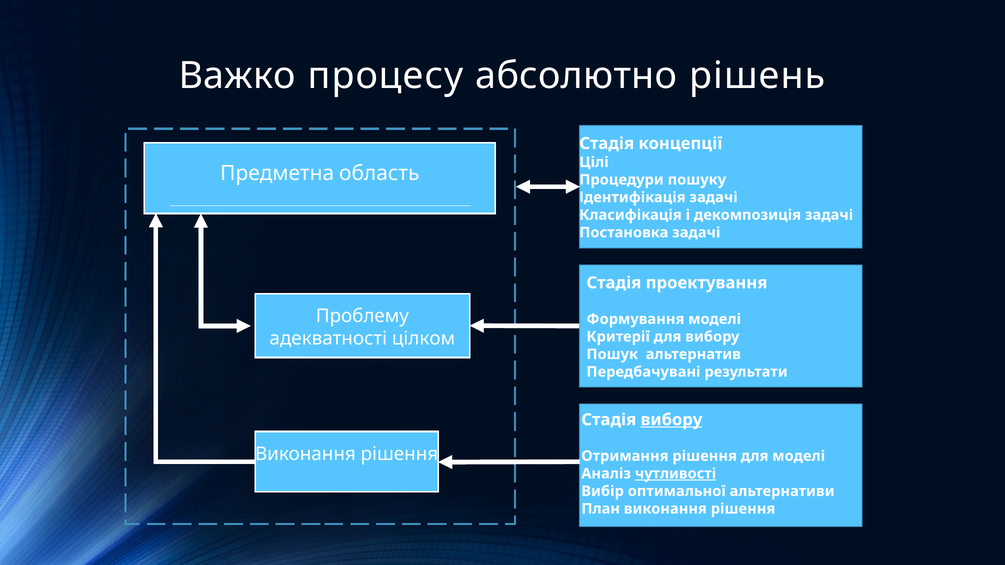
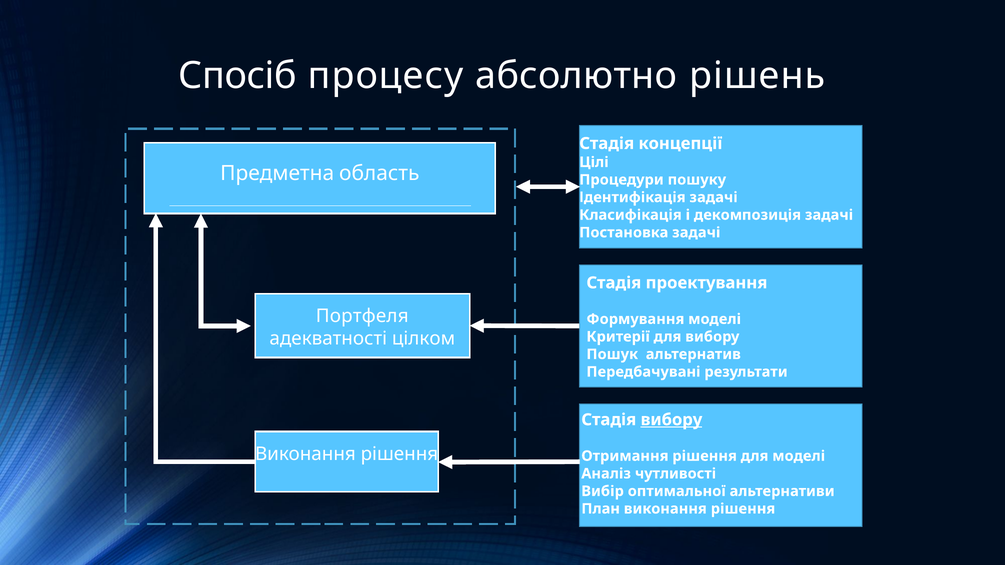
Важко: Важко -> Спосіб (237, 76)
Проблему: Проблему -> Портфеля (362, 316)
чутливості underline: present -> none (676, 474)
